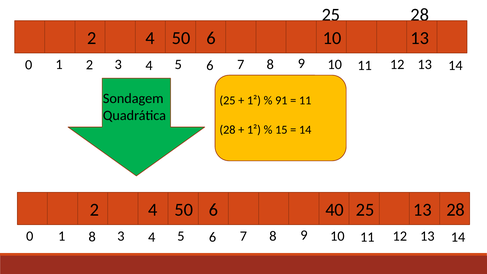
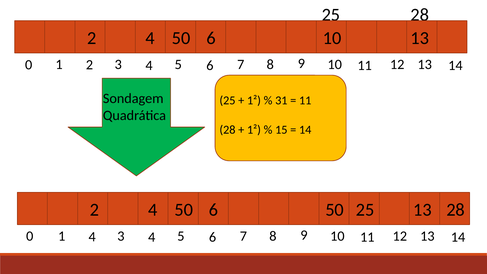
91: 91 -> 31 (281, 100)
6 40: 40 -> 50 (335, 210)
1 8: 8 -> 4 (92, 237)
